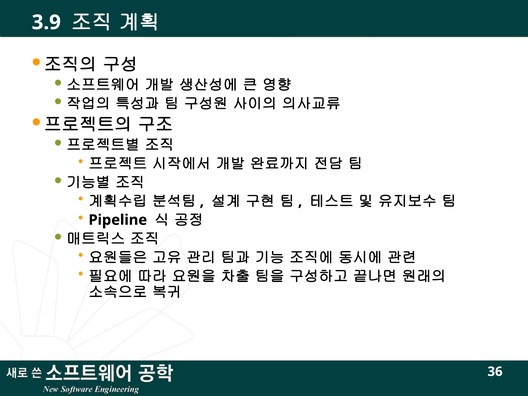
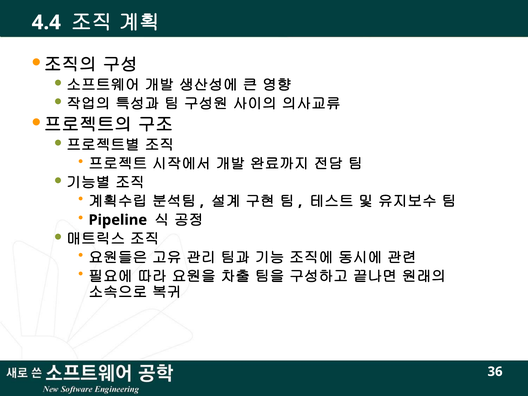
3.9: 3.9 -> 4.4 (46, 22)
